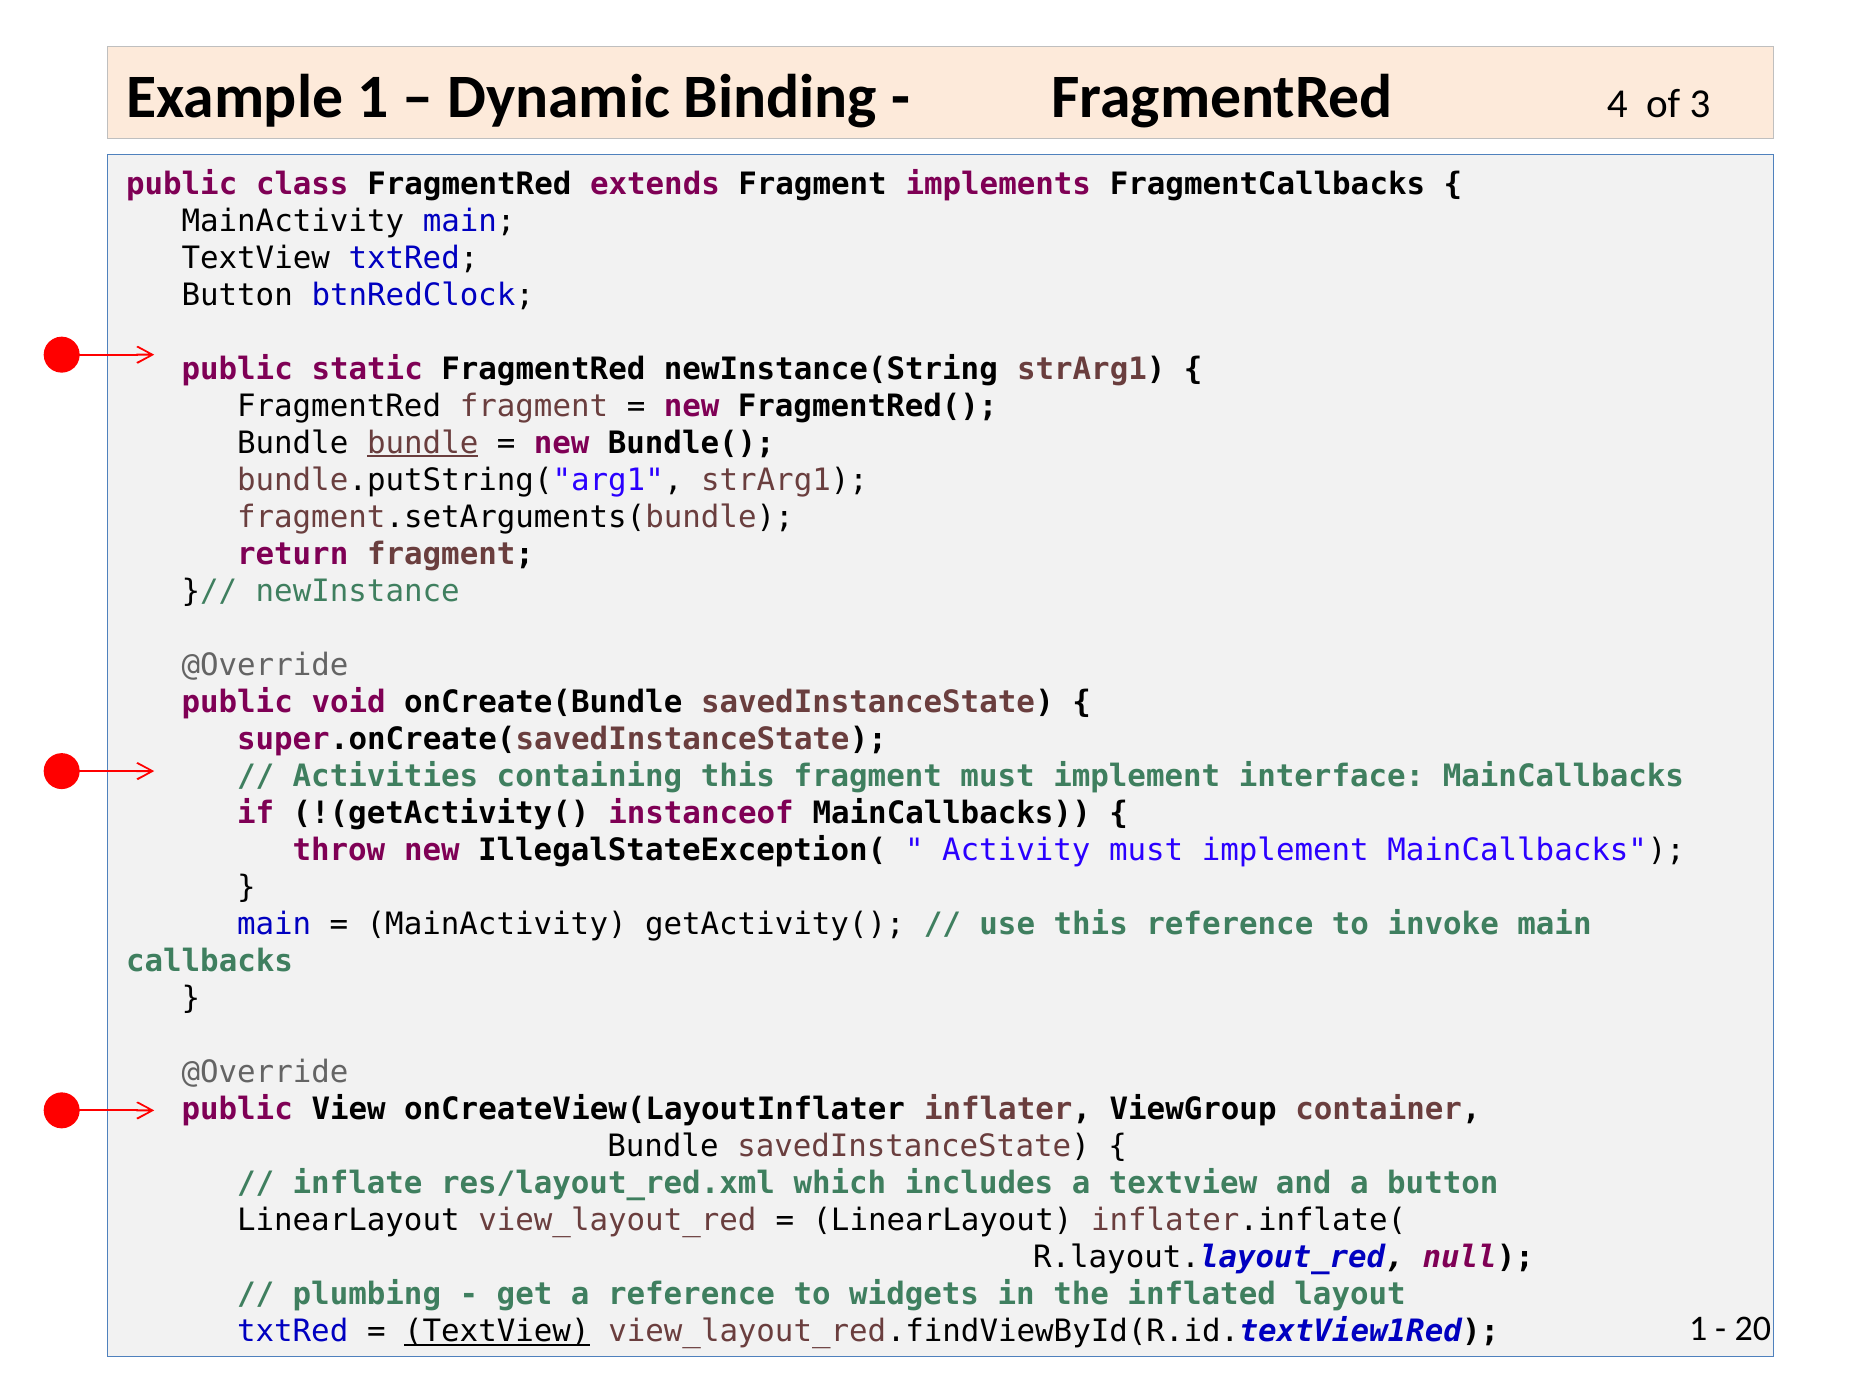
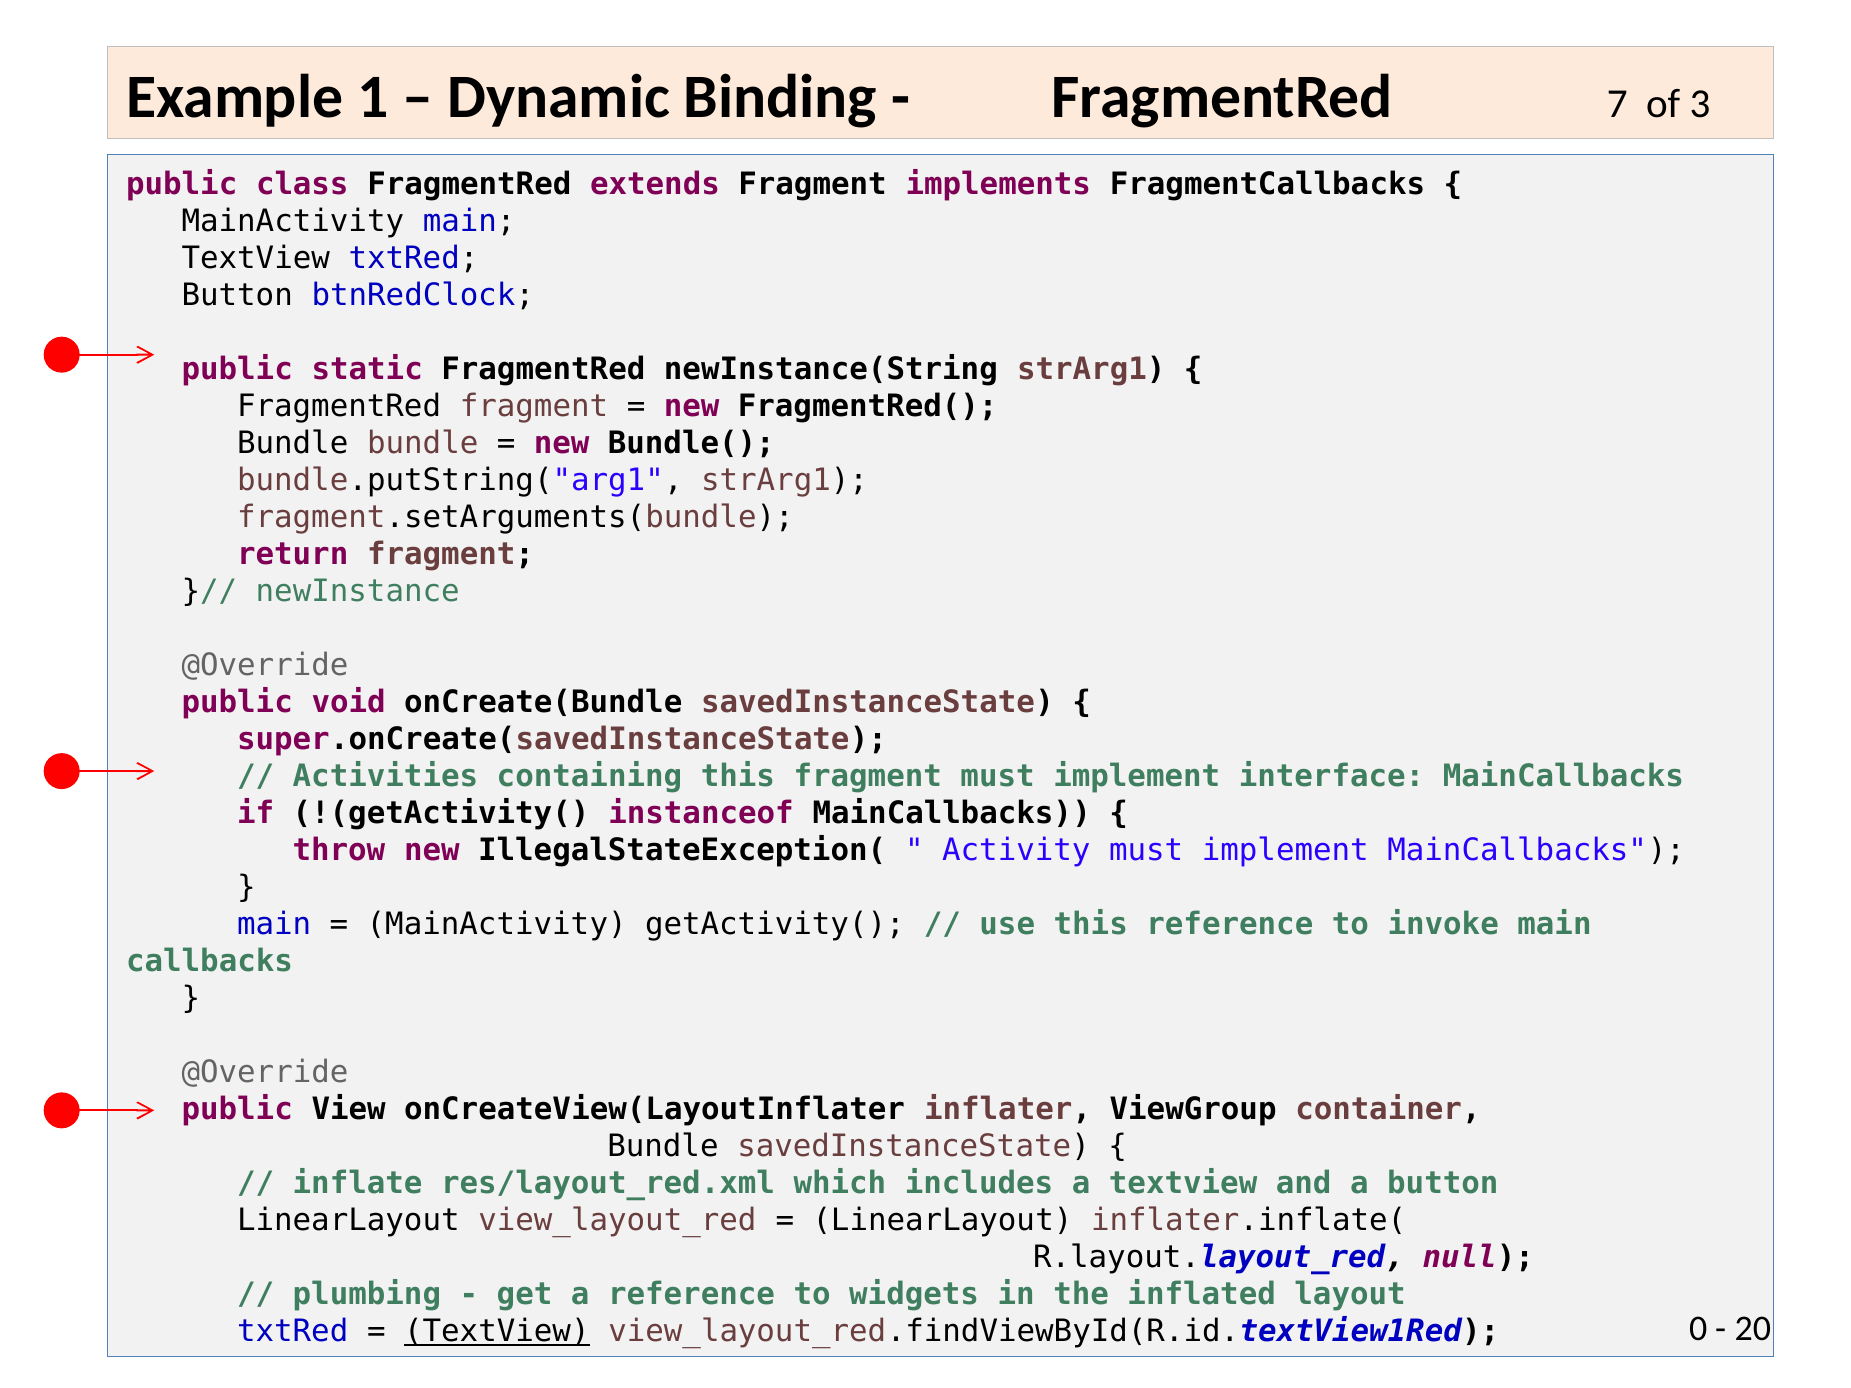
4: 4 -> 7 (1617, 103)
bundle underline: present -> none (423, 443)
view_layout_red.findViewById(R.id.textView1Red 1: 1 -> 0 (1698, 1329)
